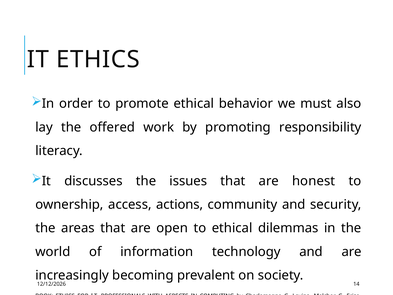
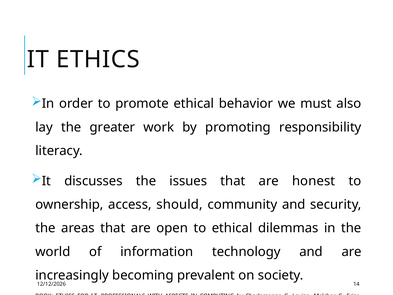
offered: offered -> greater (112, 127)
actions: actions -> should (180, 204)
